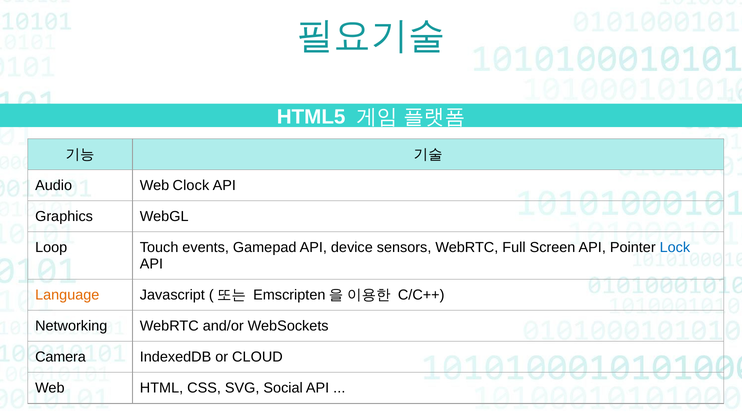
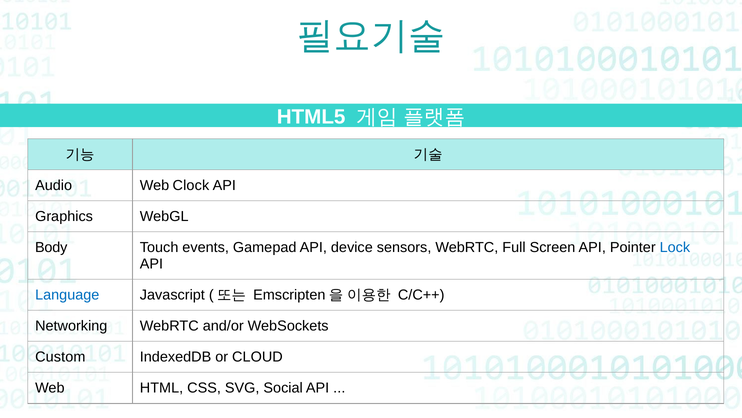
Loop: Loop -> Body (51, 247)
Language colour: orange -> blue (67, 294)
Camera: Camera -> Custom (60, 357)
